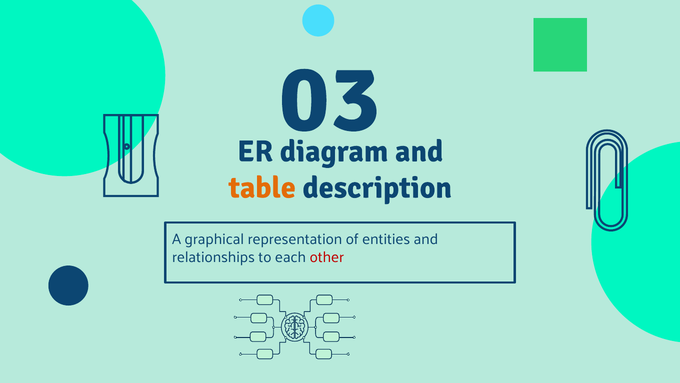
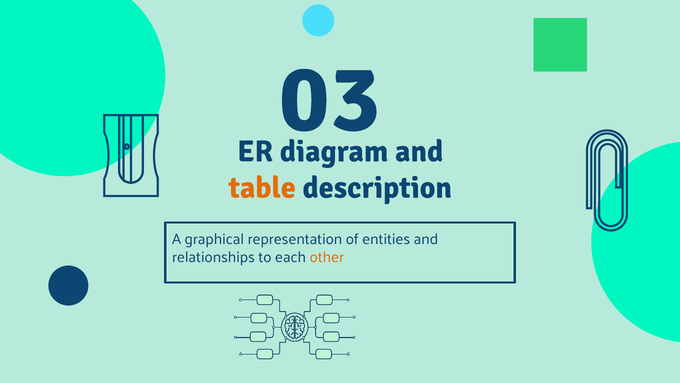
other colour: red -> orange (327, 257)
